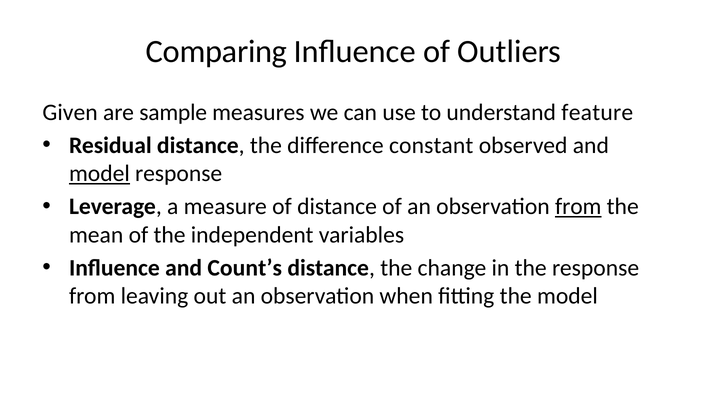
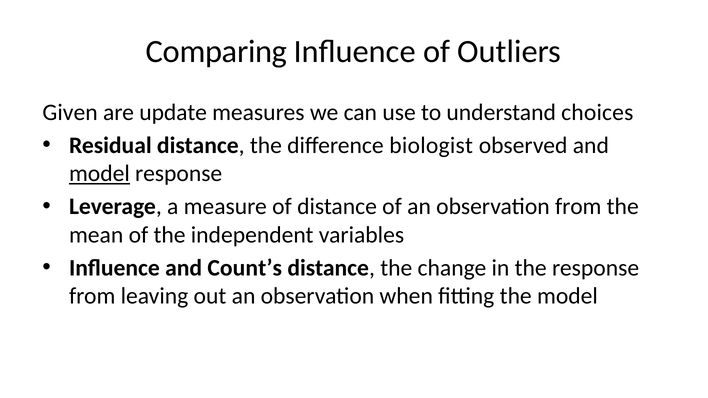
sample: sample -> update (173, 112)
feature: feature -> choices (597, 112)
constant: constant -> biologist (431, 145)
from underline: present -> none (578, 207)
